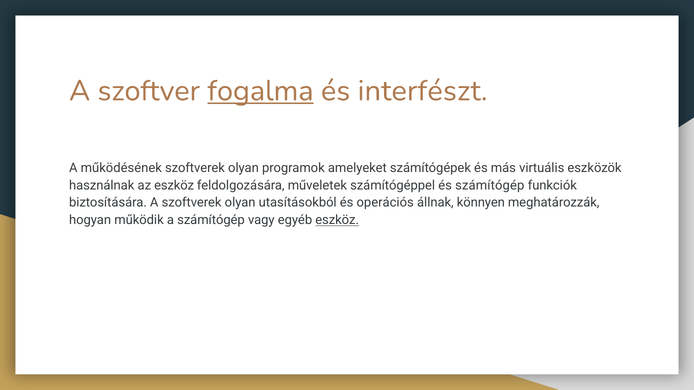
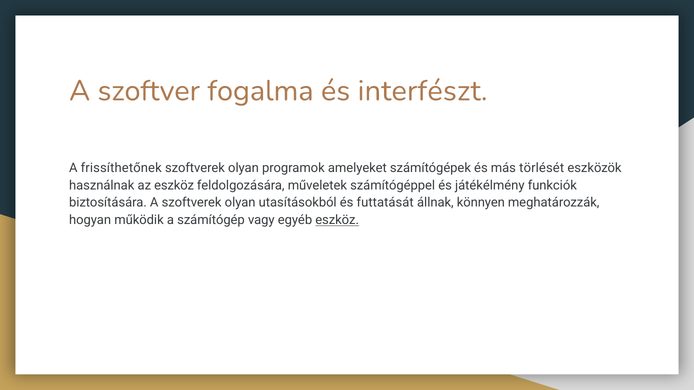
fogalma underline: present -> none (260, 91)
működésének: működésének -> frissíthetőnek (121, 168)
virtuális: virtuális -> törlését (542, 168)
és számítógép: számítógép -> játékélmény (490, 185)
operációs: operációs -> futtatását (385, 203)
